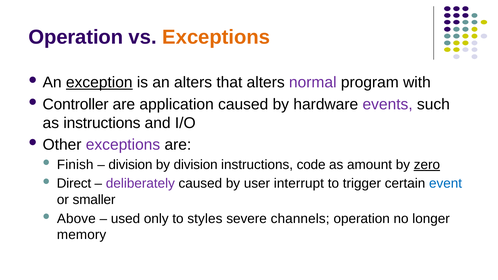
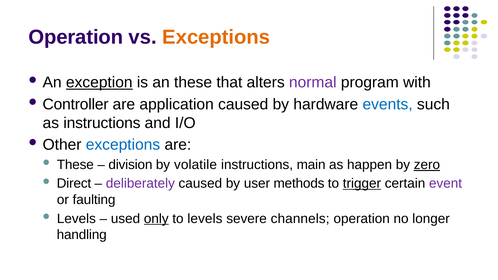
an alters: alters -> these (193, 83)
events colour: purple -> blue (388, 104)
exceptions colour: purple -> blue (123, 145)
Finish: Finish -> These (75, 165)
by division: division -> volatile (196, 165)
code: code -> main (311, 165)
amount: amount -> happen (370, 165)
interrupt: interrupt -> methods (299, 184)
trigger underline: none -> present (362, 184)
event colour: blue -> purple (446, 184)
smaller: smaller -> faulting (94, 200)
Above: Above -> Levels (76, 219)
only underline: none -> present (156, 219)
to styles: styles -> levels (205, 219)
memory: memory -> handling (82, 235)
